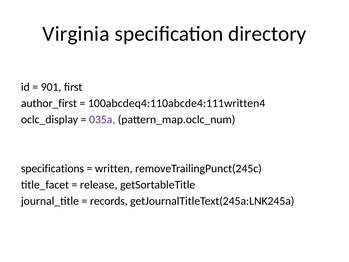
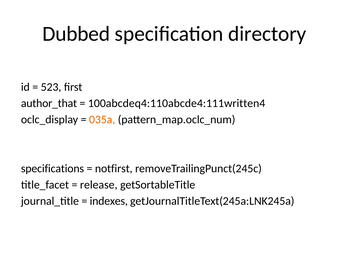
Virginia: Virginia -> Dubbed (76, 34)
901: 901 -> 523 (51, 87)
author_first: author_first -> author_that (49, 103)
035a colour: purple -> orange (102, 119)
written: written -> notfirst (114, 168)
records: records -> indexes (109, 201)
